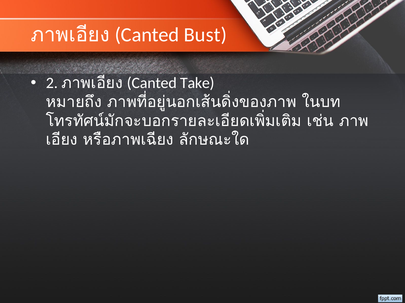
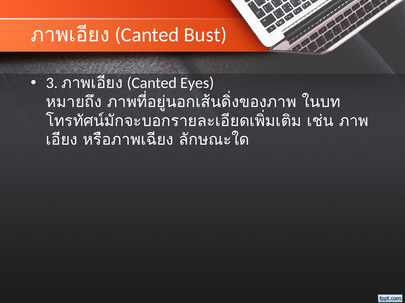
2: 2 -> 3 (52, 83)
Take: Take -> Eyes (197, 83)
